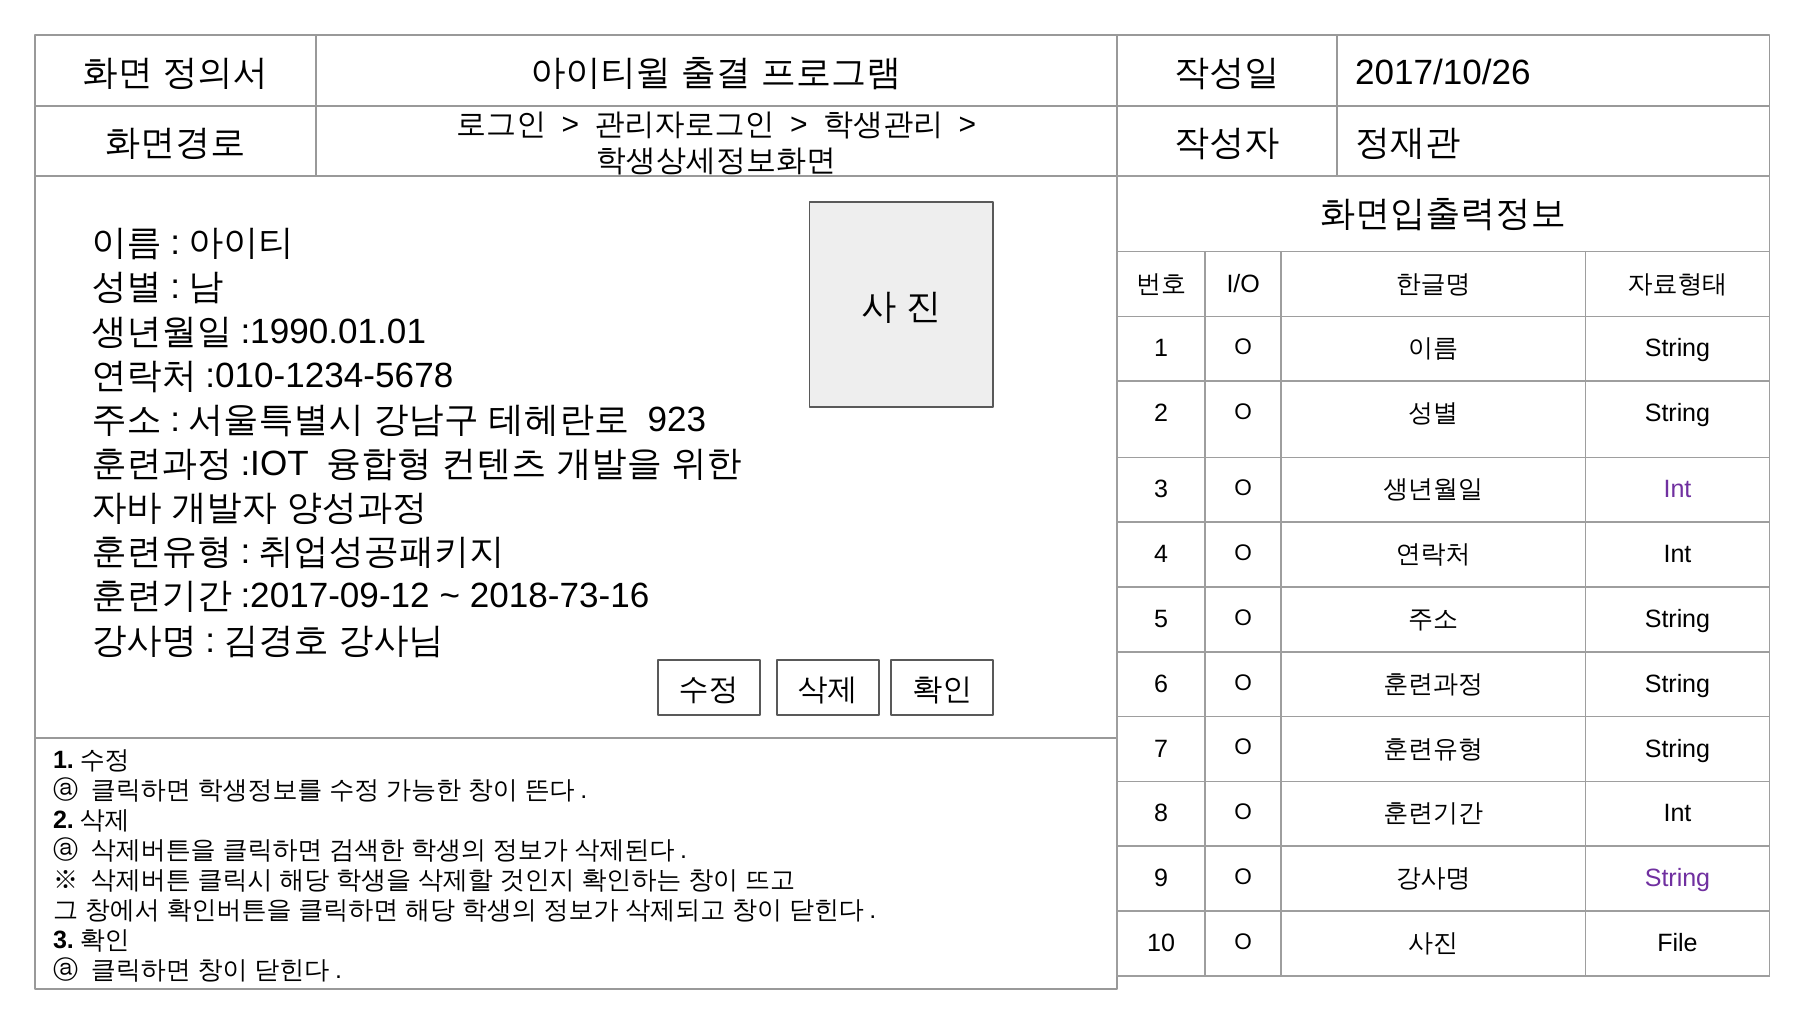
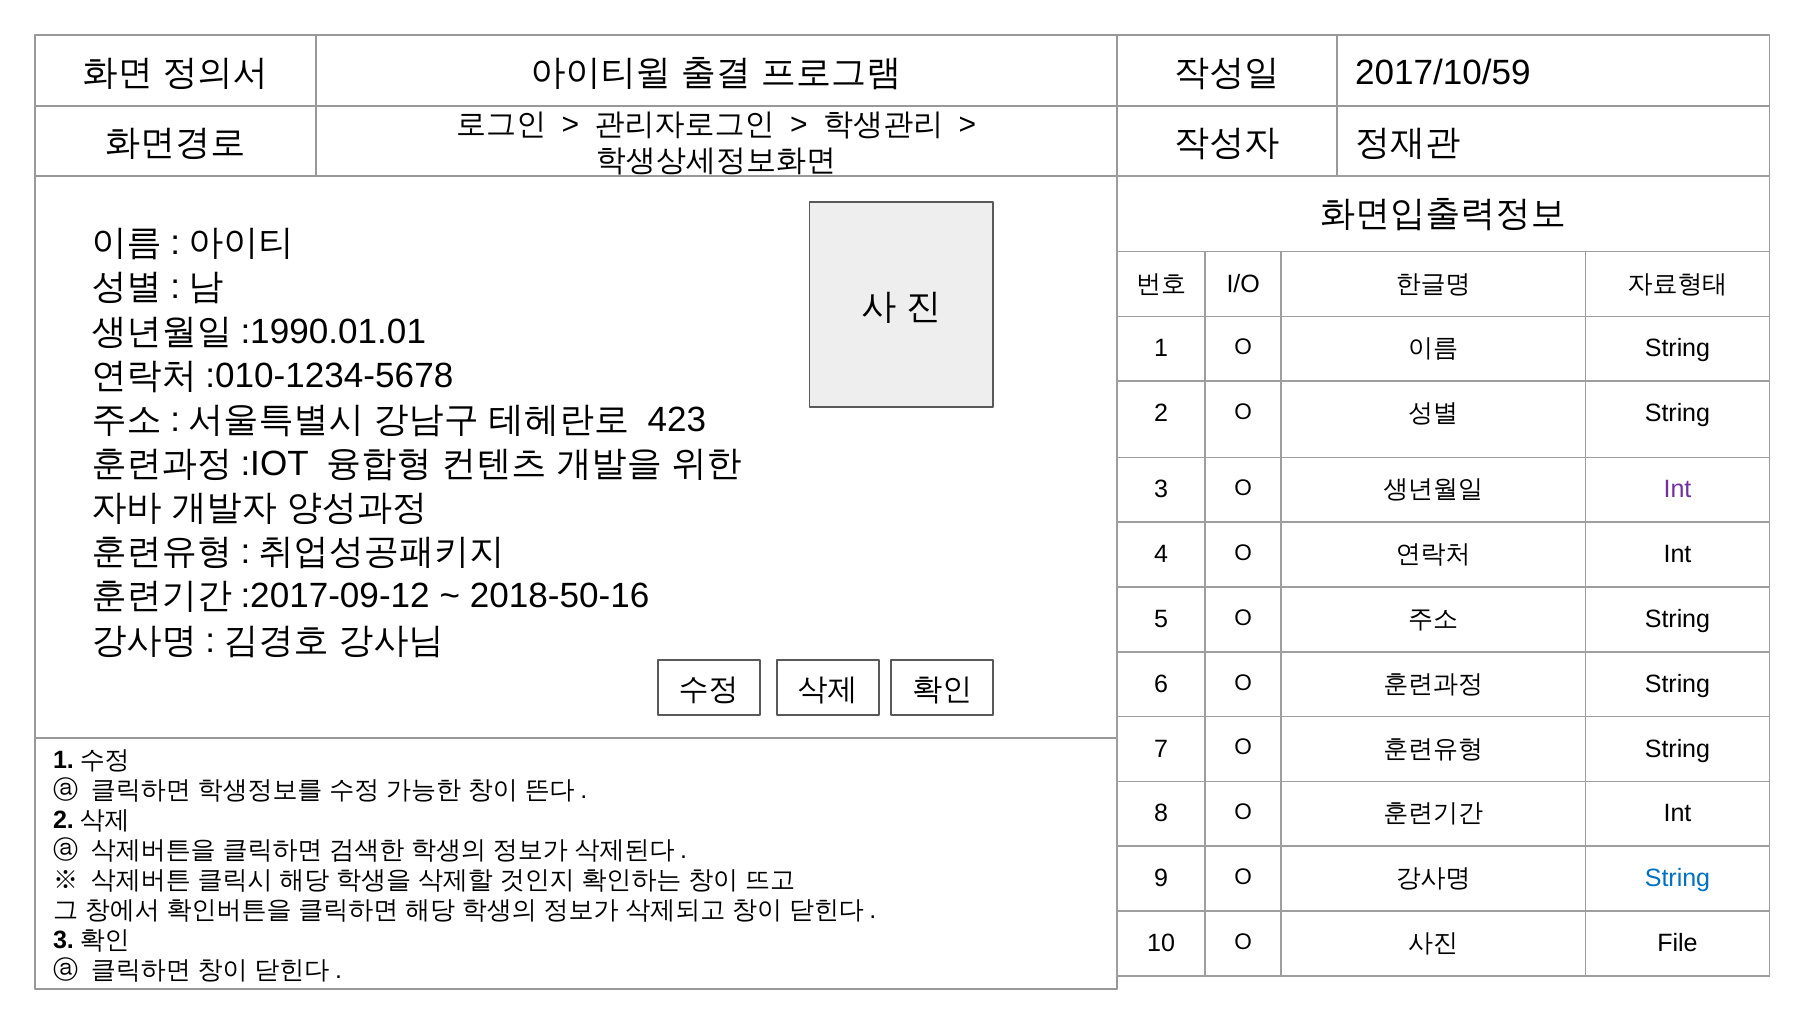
2017/10/26: 2017/10/26 -> 2017/10/59 (1443, 73)
923: 923 -> 423 (677, 420)
2018-73-16: 2018-73-16 -> 2018-50-16 (560, 597)
String colour: purple -> blue (1678, 879)
